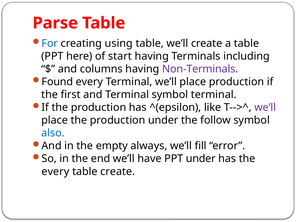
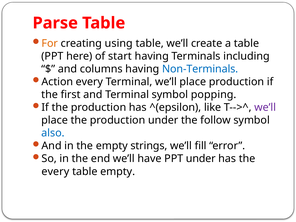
For colour: blue -> orange (50, 43)
Non-Terminals colour: purple -> blue (200, 69)
Found: Found -> Action (57, 82)
symbol terminal: terminal -> popping (214, 95)
always: always -> strings (149, 146)
table create: create -> empty (118, 171)
